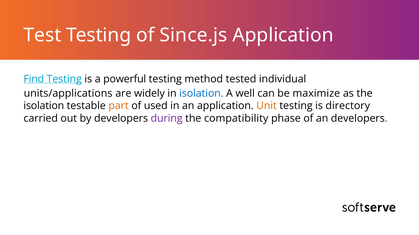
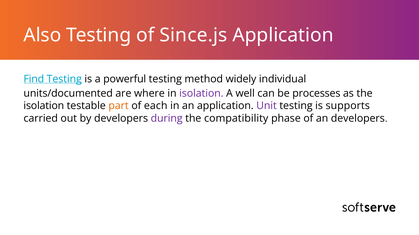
Test: Test -> Also (42, 35)
tested: tested -> widely (241, 79)
units/applications: units/applications -> units/documented (68, 94)
widely: widely -> where (149, 94)
isolation colour: blue -> purple (201, 94)
maximize: maximize -> processes (316, 94)
used: used -> each (156, 106)
Unit colour: orange -> purple (267, 106)
directory: directory -> supports (348, 106)
